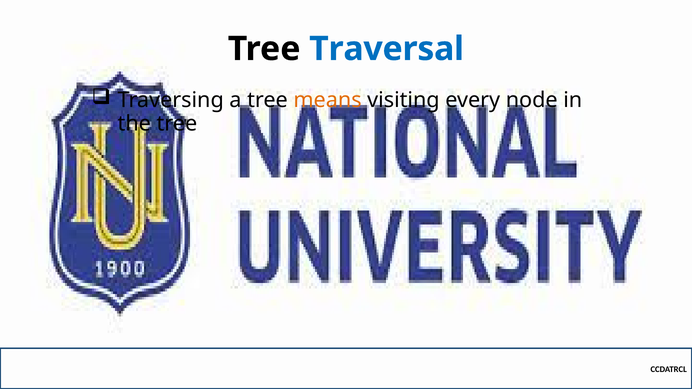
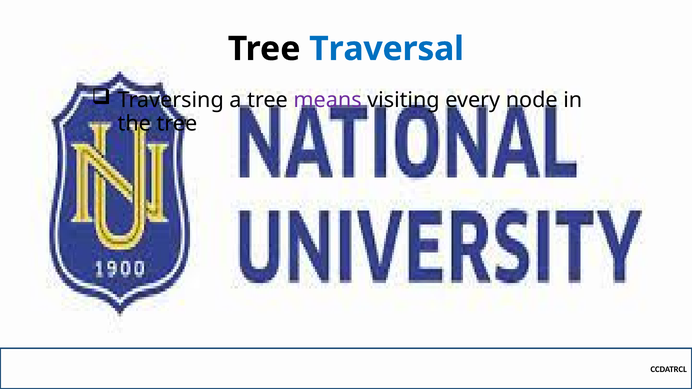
means colour: orange -> purple (328, 100)
